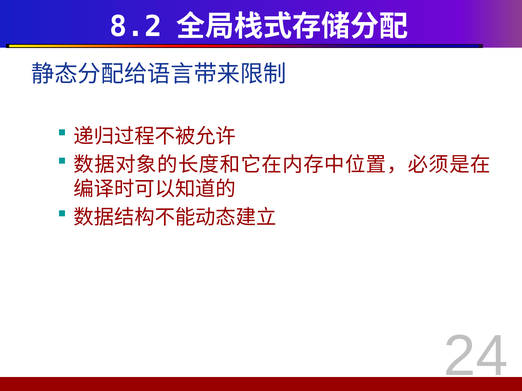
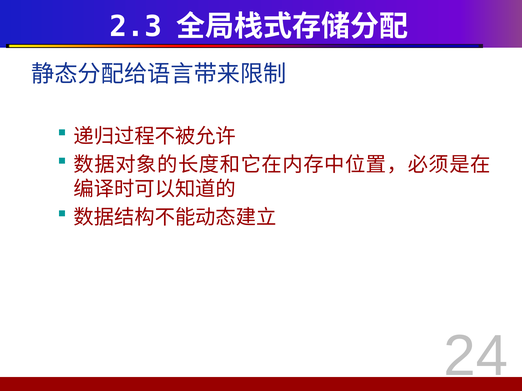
8.2: 8.2 -> 2.3 (136, 27)
